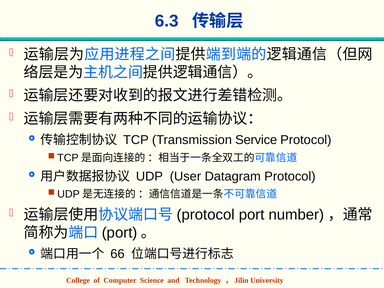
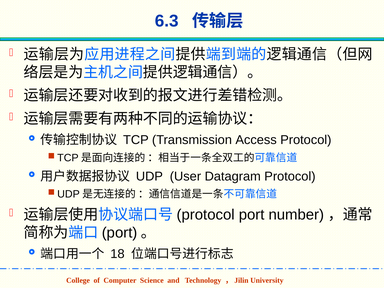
Service: Service -> Access (256, 140)
66: 66 -> 18 (117, 254)
